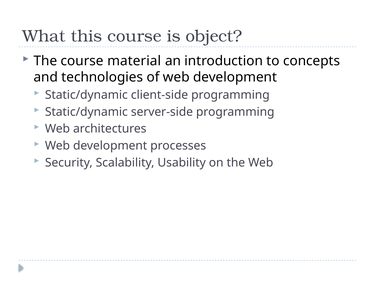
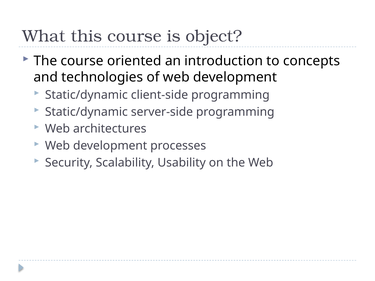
material: material -> oriented (134, 61)
